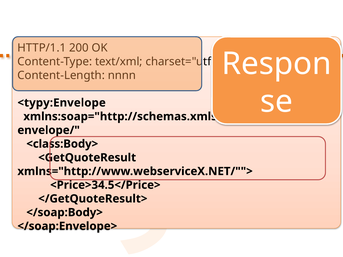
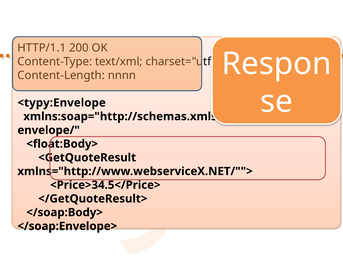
<class:Body>: <class:Body> -> <float:Body> (62, 144)
